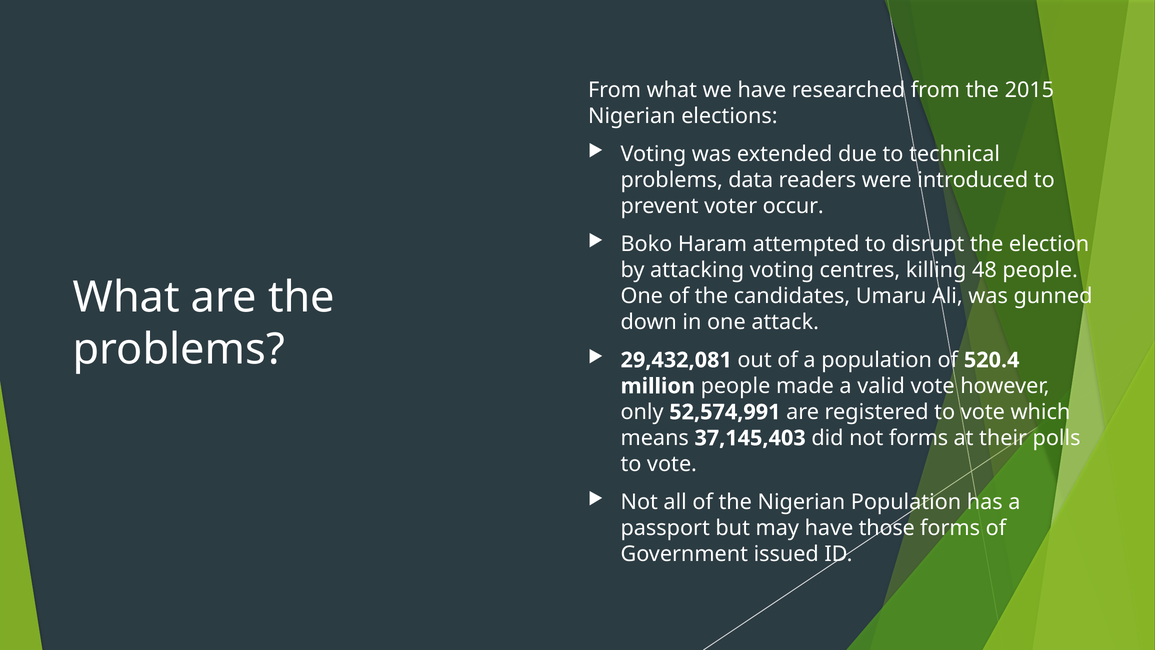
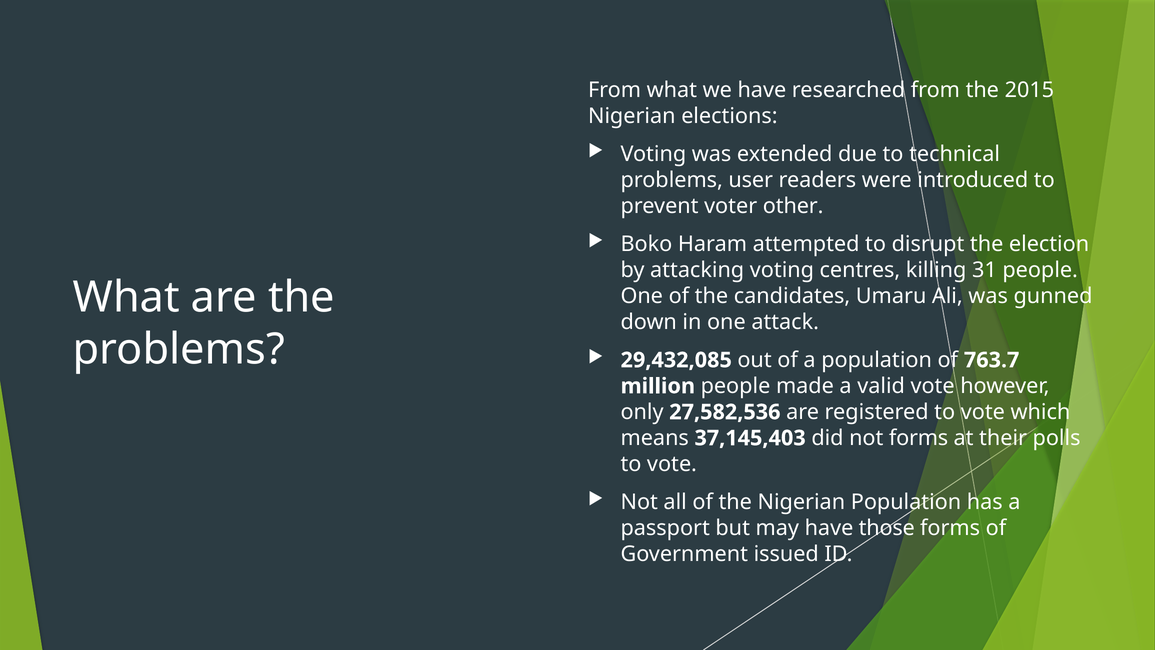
data: data -> user (751, 180)
occur: occur -> other (793, 206)
48: 48 -> 31 (984, 270)
29,432,081: 29,432,081 -> 29,432,085 (676, 360)
520.4: 520.4 -> 763.7 (992, 360)
52,574,991: 52,574,991 -> 27,582,536 (725, 412)
